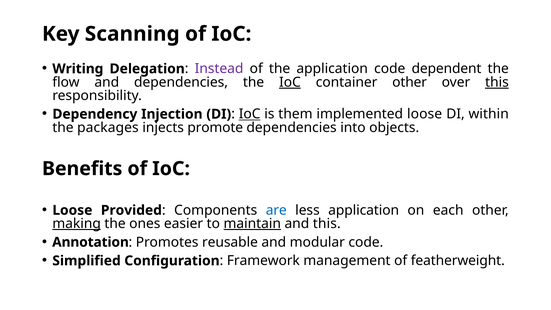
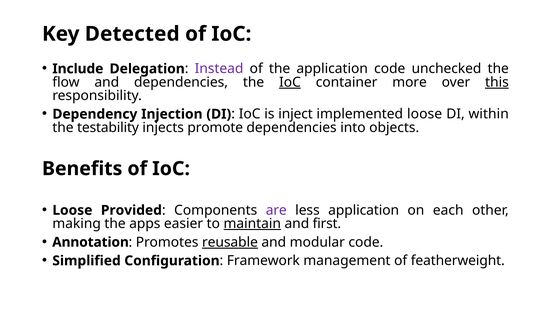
Scanning: Scanning -> Detected (132, 34)
Writing: Writing -> Include (78, 69)
dependent: dependent -> unchecked (446, 69)
container other: other -> more (410, 82)
IoC underline: present -> none (250, 114)
them: them -> inject (296, 114)
packages: packages -> testability (108, 127)
are colour: blue -> purple (276, 210)
making underline: present -> none (77, 224)
ones: ones -> apps (145, 224)
and this: this -> first (327, 224)
reusable underline: none -> present (230, 242)
